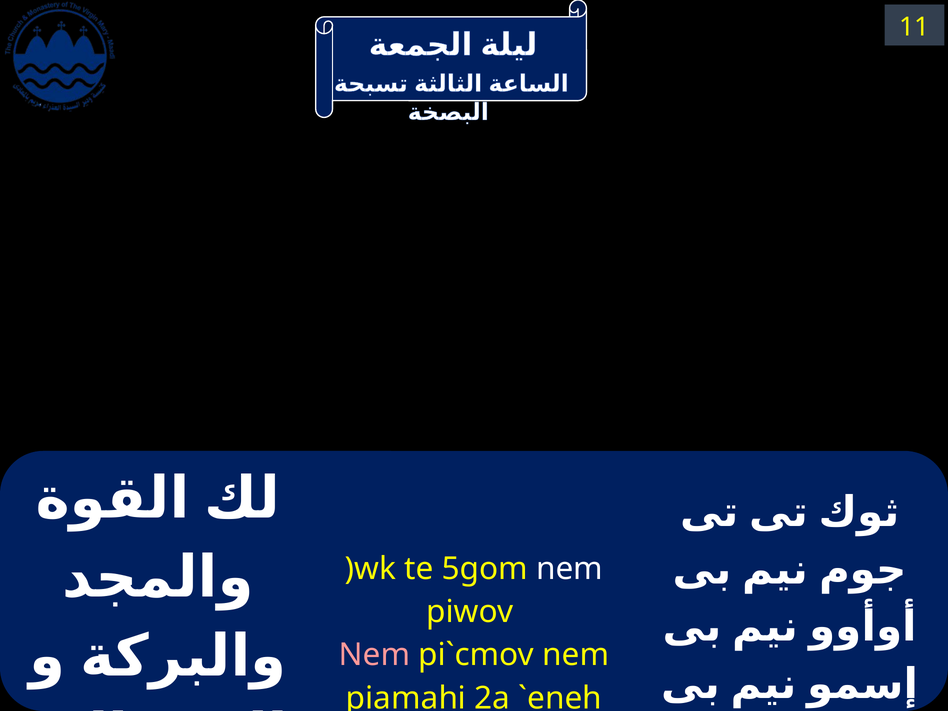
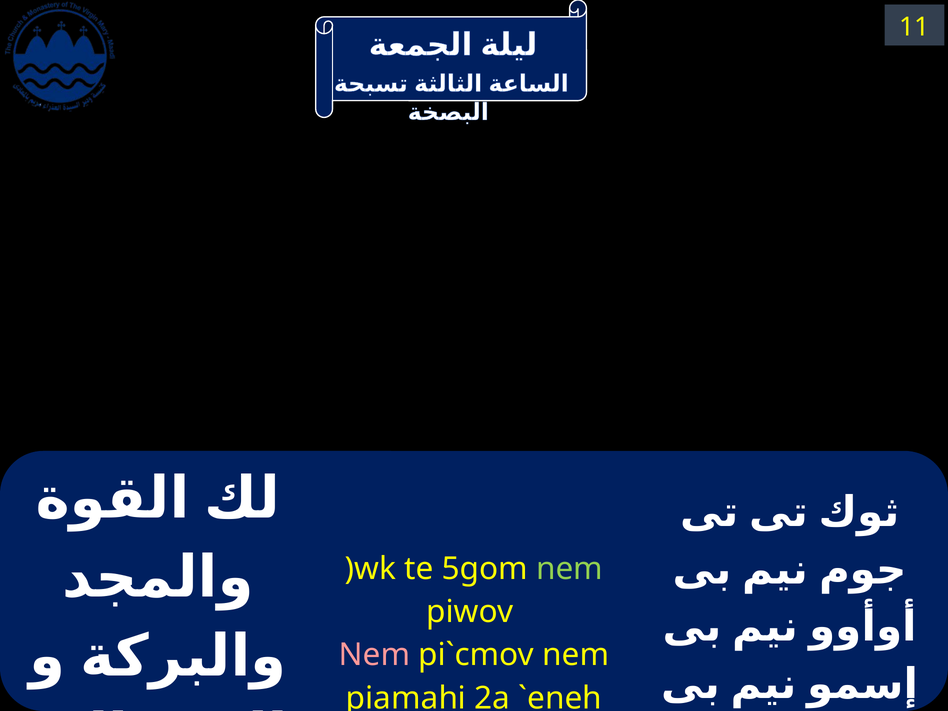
nem colour: white -> light green (570, 569)
